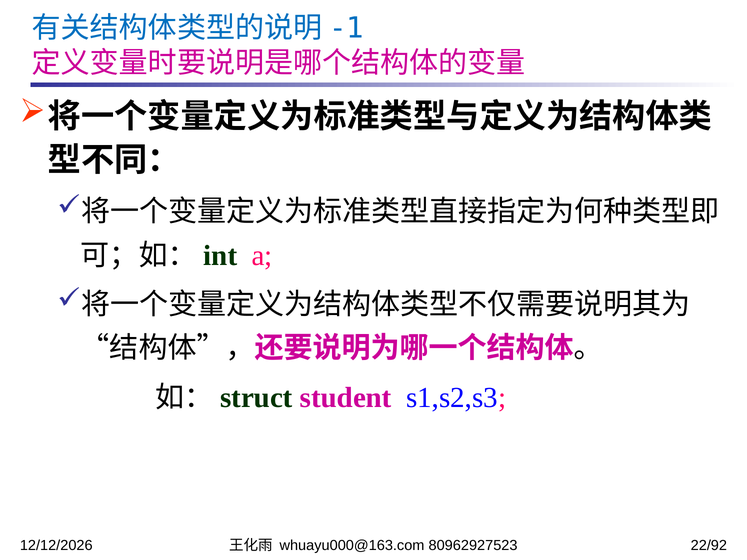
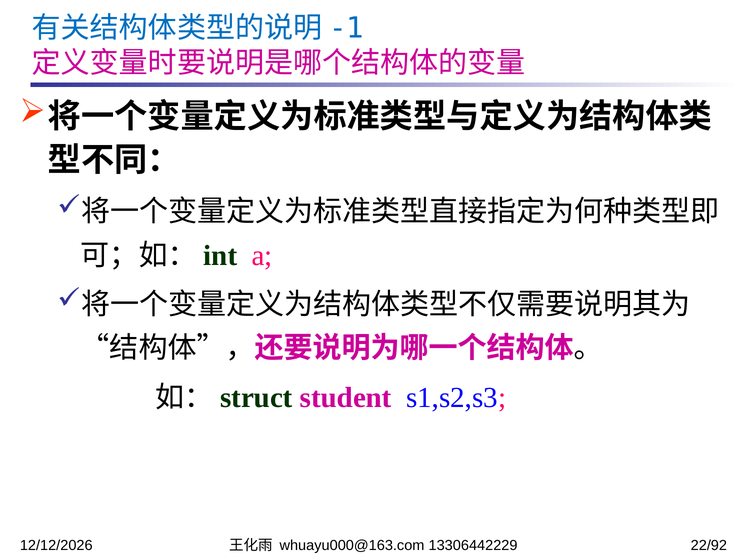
80962927523: 80962927523 -> 13306442229 (473, 545)
